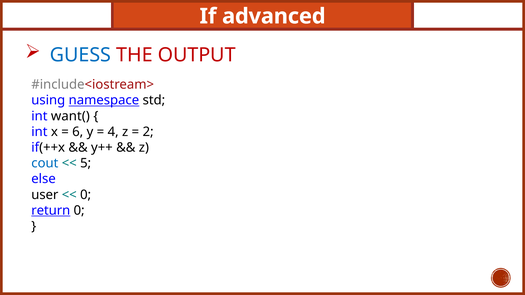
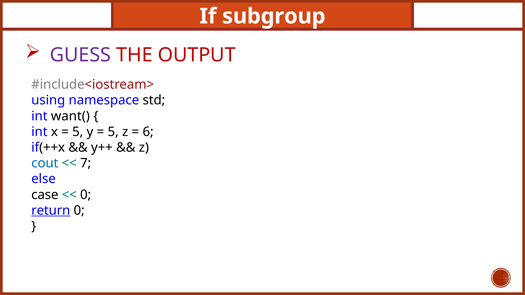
advanced: advanced -> subgroup (274, 16)
GUESS colour: blue -> purple (80, 55)
namespace underline: present -> none (104, 100)
6: 6 -> 5 (78, 132)
4: 4 -> 5 (113, 132)
2: 2 -> 6 (148, 132)
5: 5 -> 7 (86, 163)
user: user -> case (45, 195)
